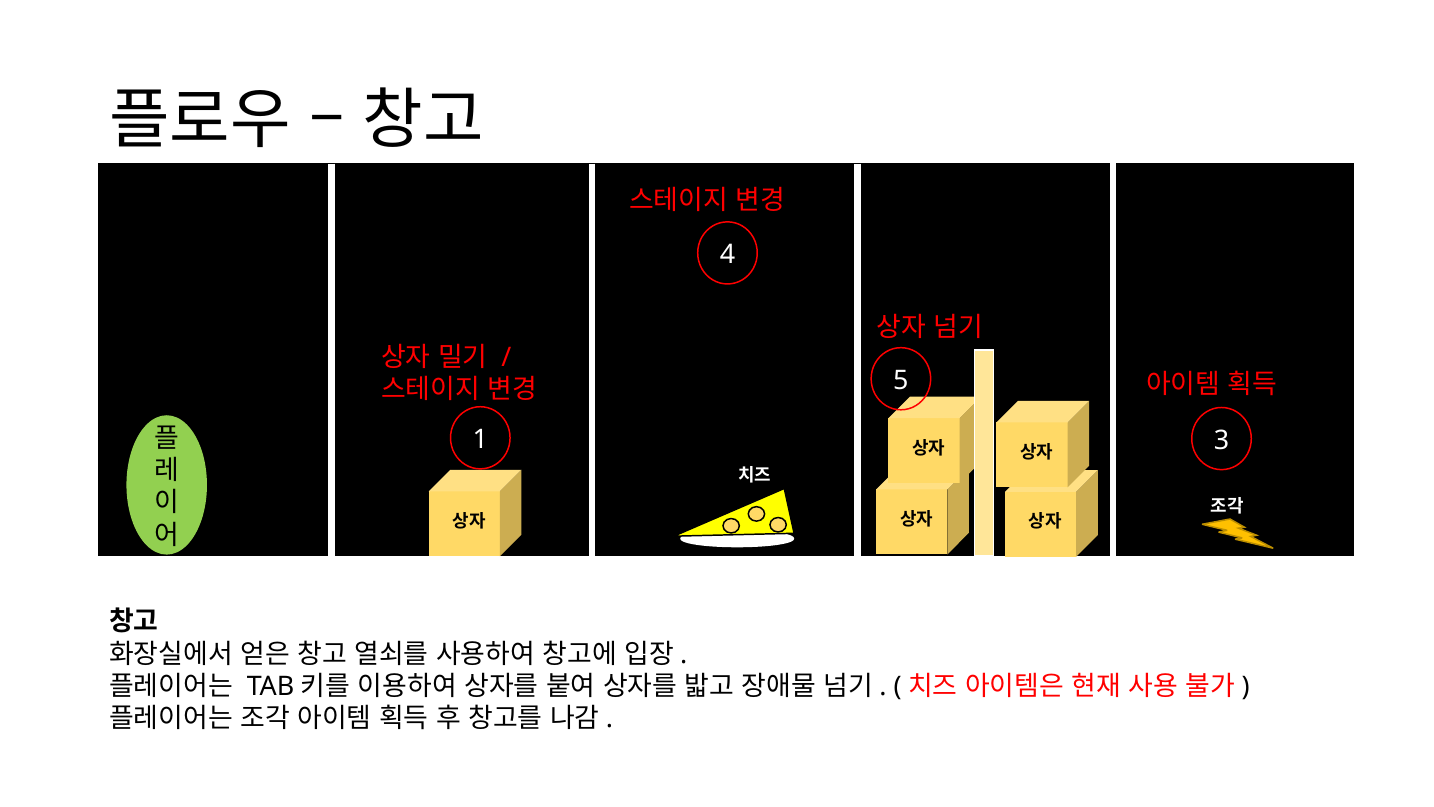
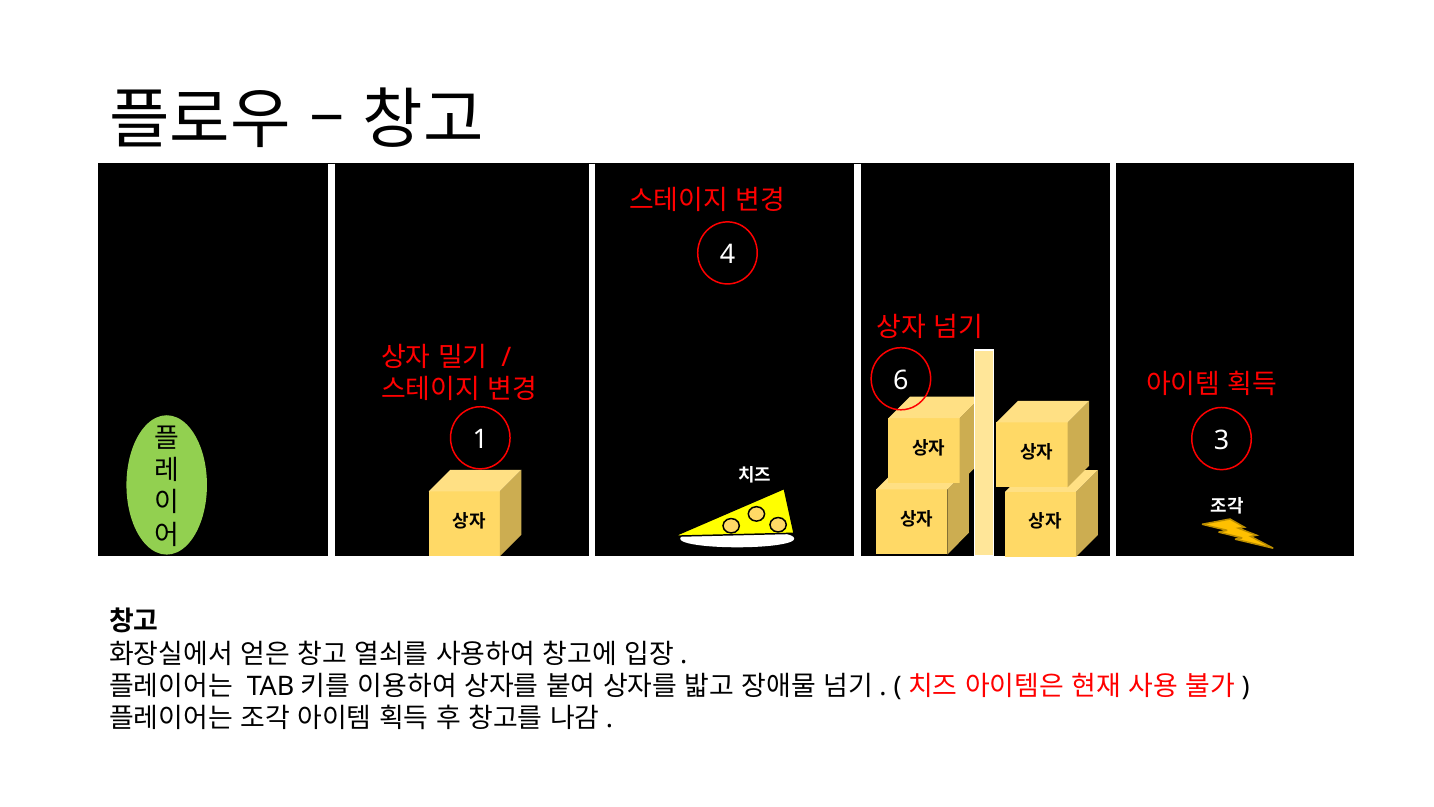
5: 5 -> 6 (901, 380)
